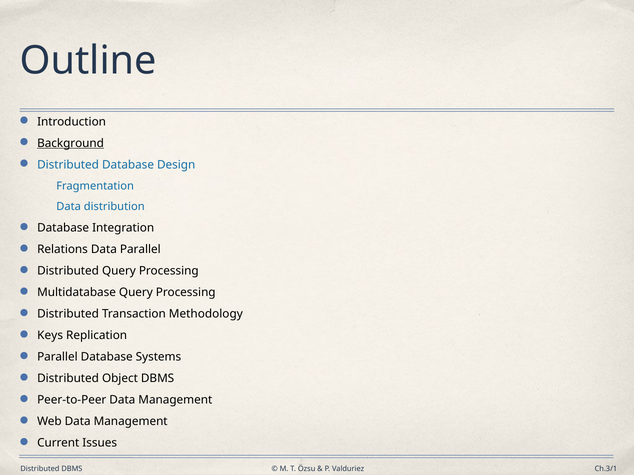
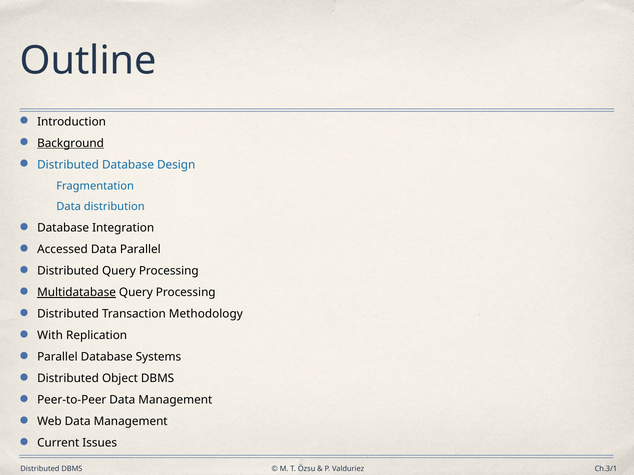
Relations: Relations -> Accessed (62, 250)
Multidatabase underline: none -> present (77, 293)
Keys: Keys -> With (50, 336)
